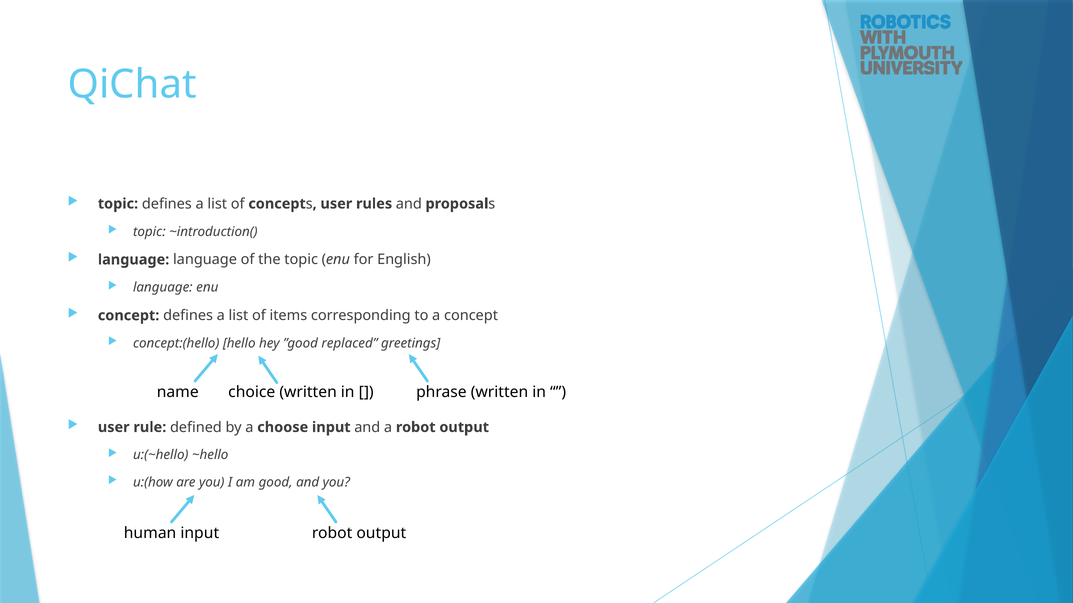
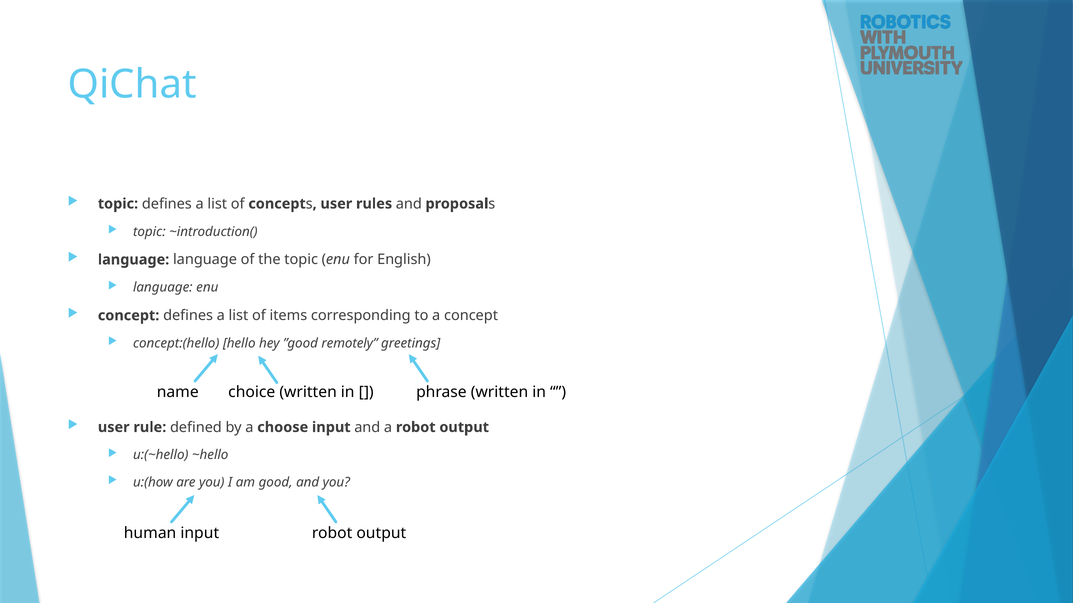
replaced: replaced -> remotely (350, 344)
